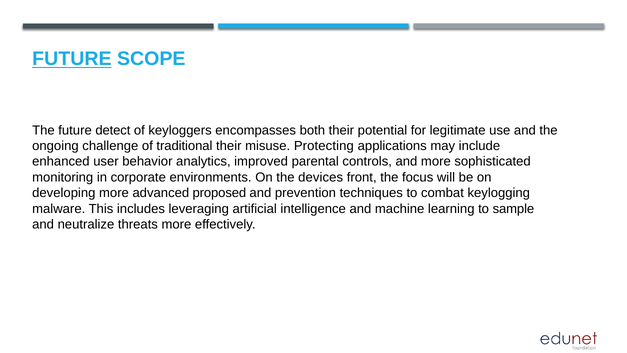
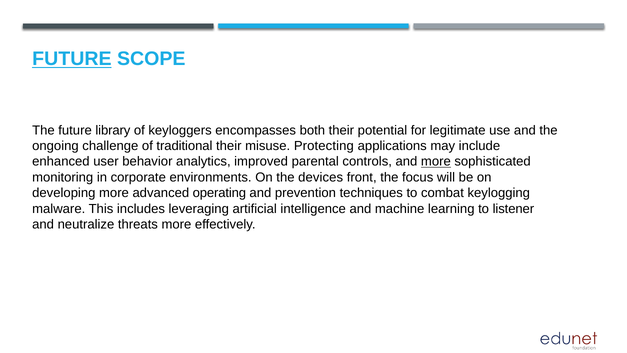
detect: detect -> library (113, 130)
more underline: none -> present (436, 162)
proposed: proposed -> operating (219, 193)
sample: sample -> listener (513, 209)
